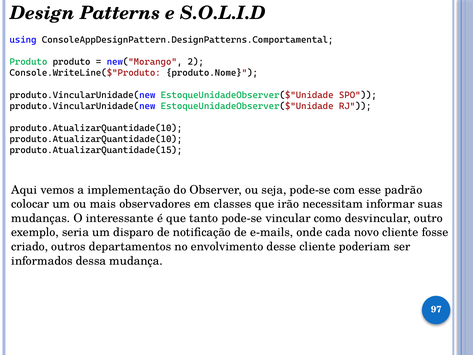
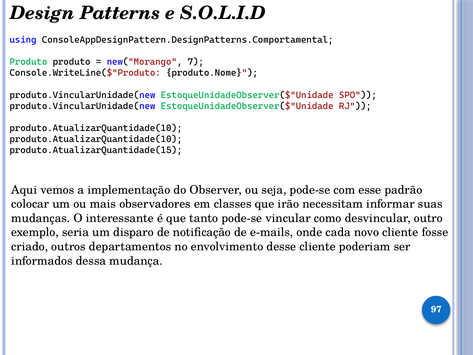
2: 2 -> 7 (196, 62)
